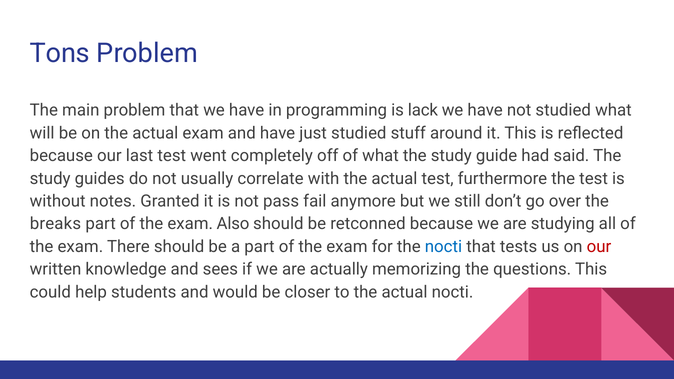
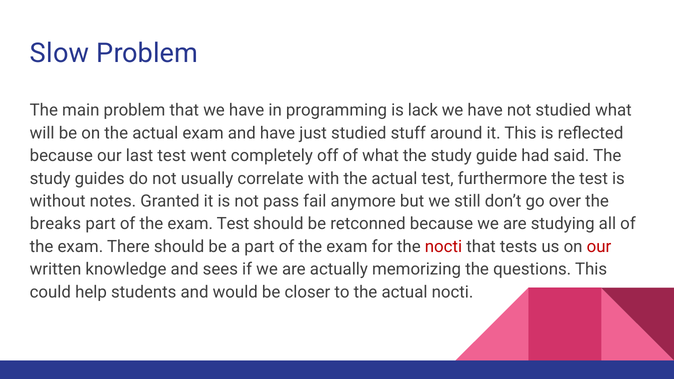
Tons: Tons -> Slow (60, 53)
exam Also: Also -> Test (233, 224)
nocti colour: blue -> red (443, 247)
